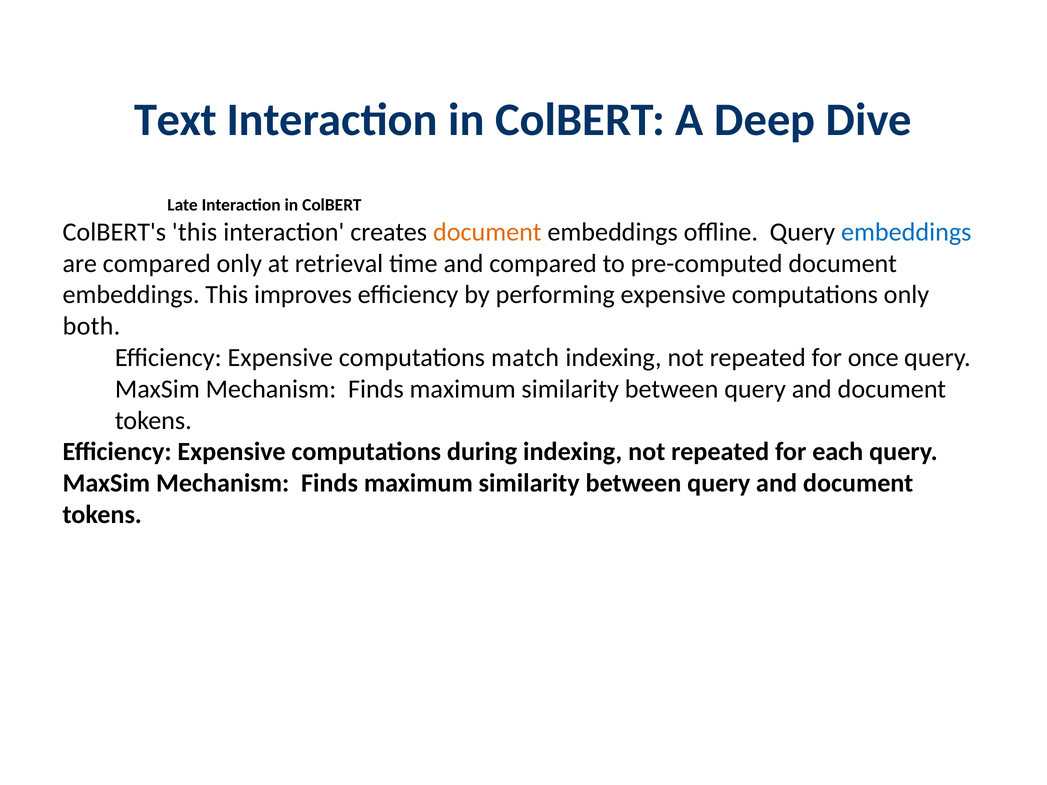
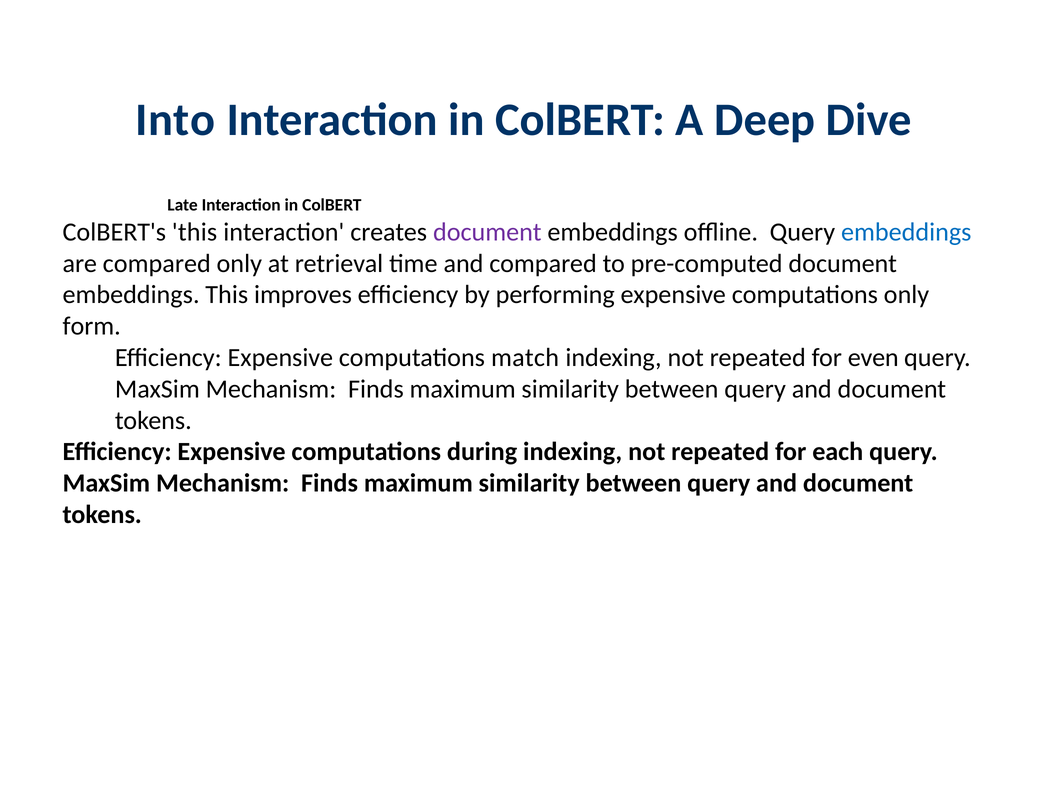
Text: Text -> Into (175, 120)
document colour: orange -> purple (487, 232)
both: both -> form (92, 326)
once: once -> even (873, 358)
